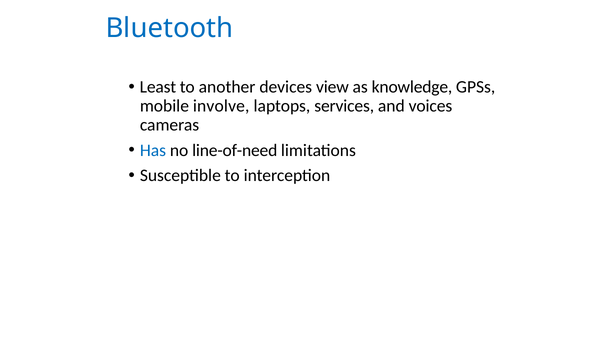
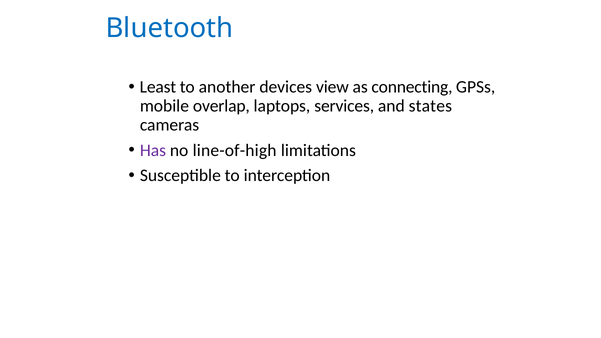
knowledge: knowledge -> connecting (412, 87)
involve: involve -> overlap (221, 106)
voices: voices -> states (430, 106)
Has colour: blue -> purple (153, 150)
line-of-need: line-of-need -> line-of-high (235, 150)
